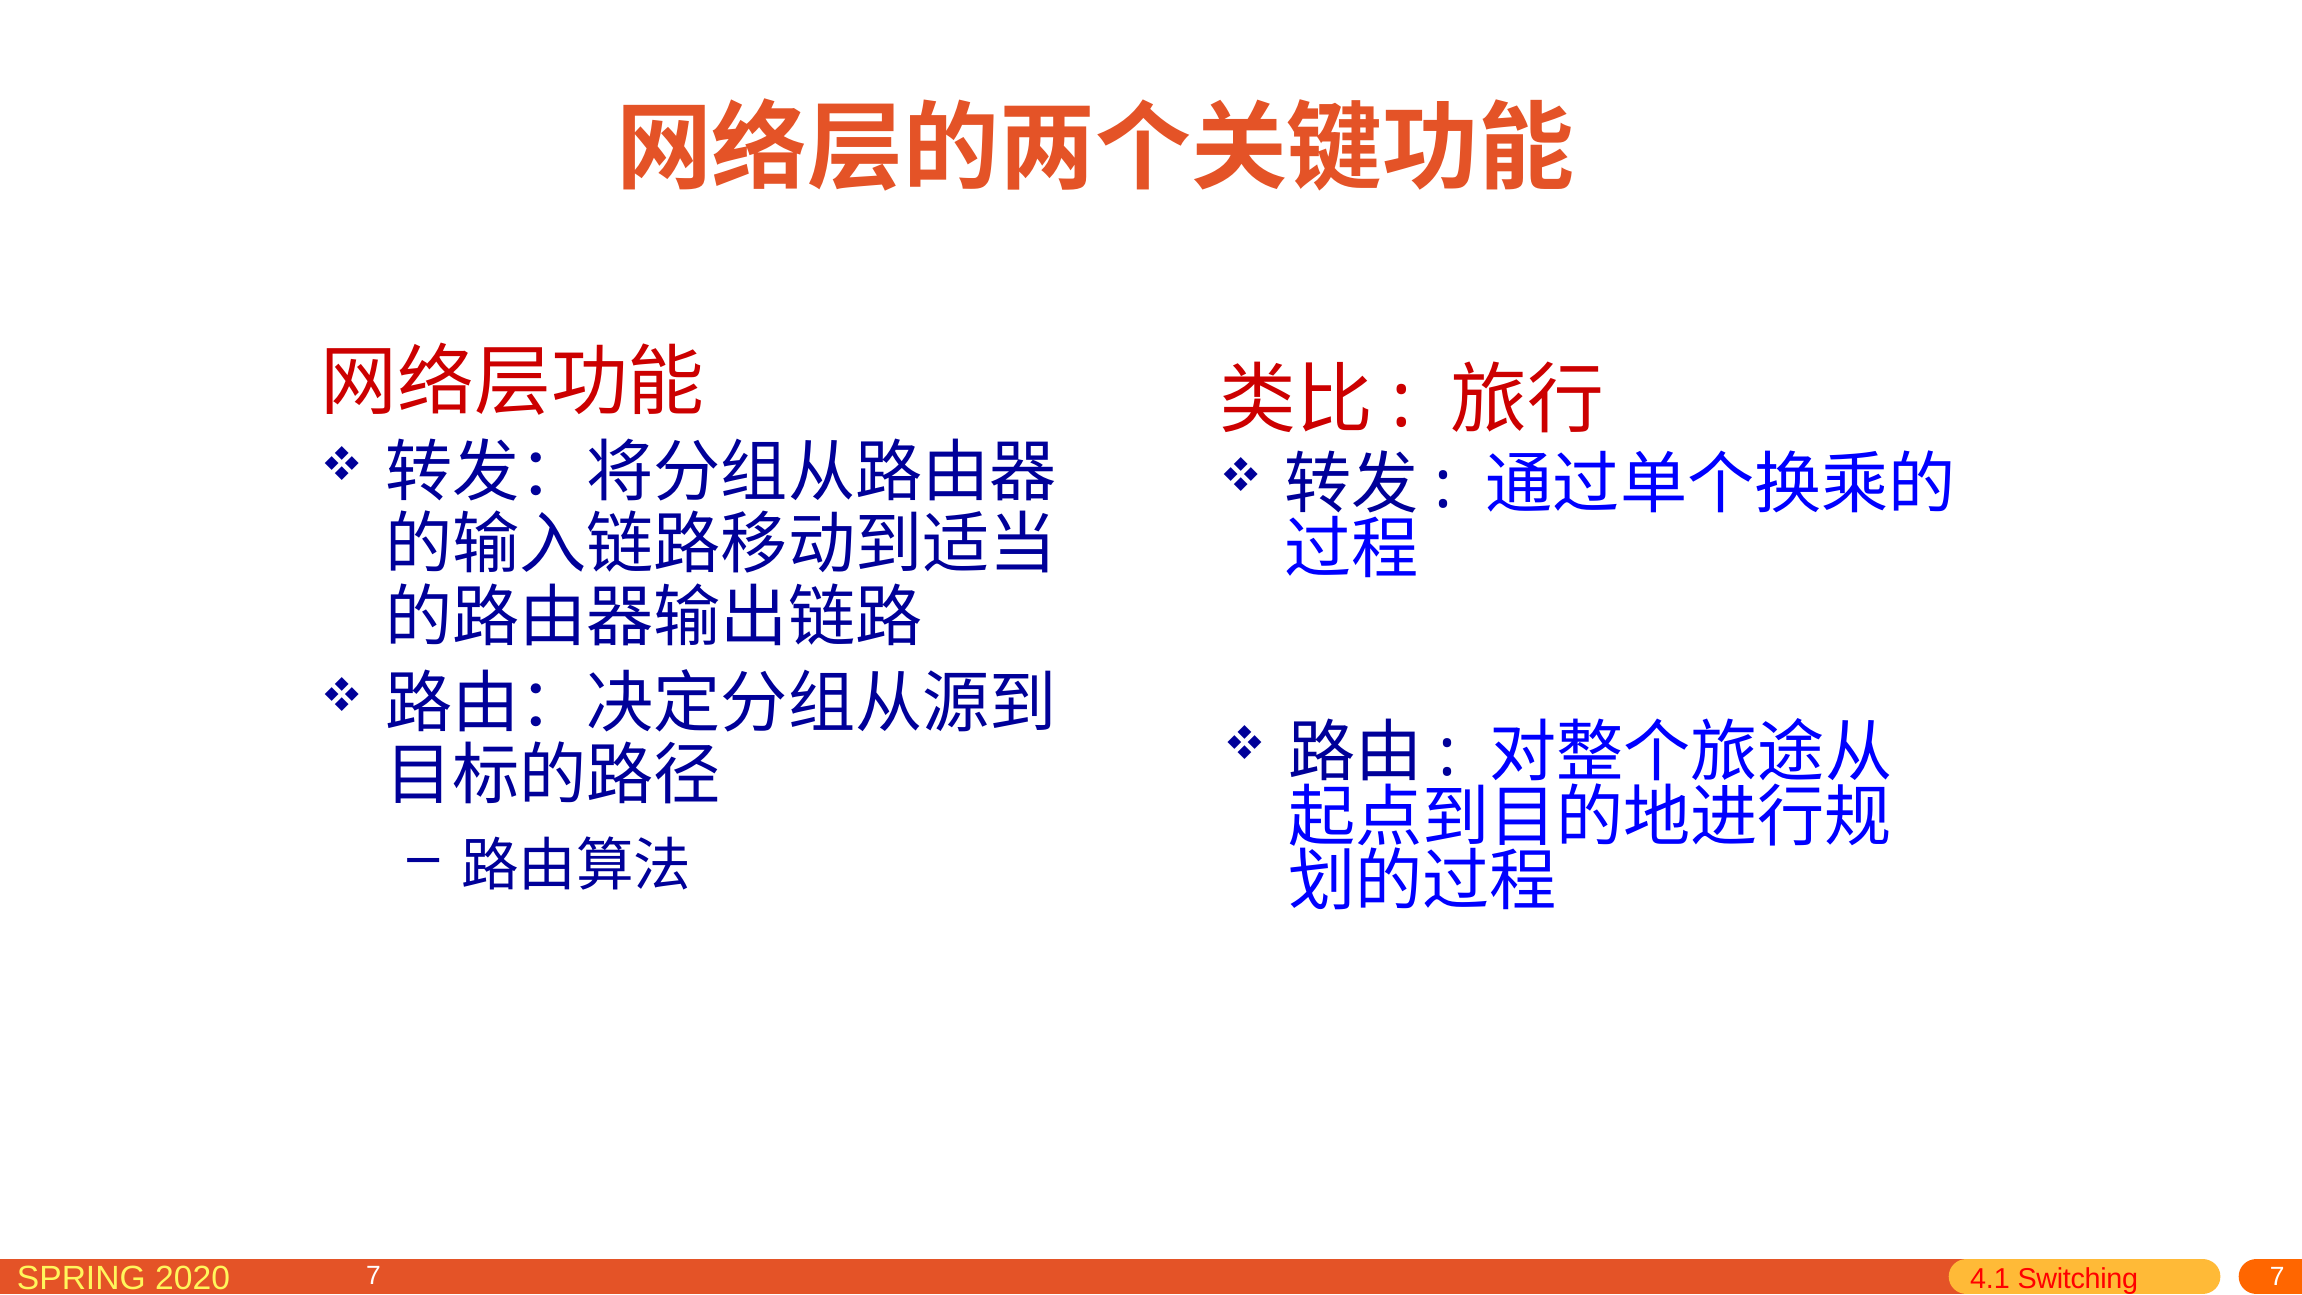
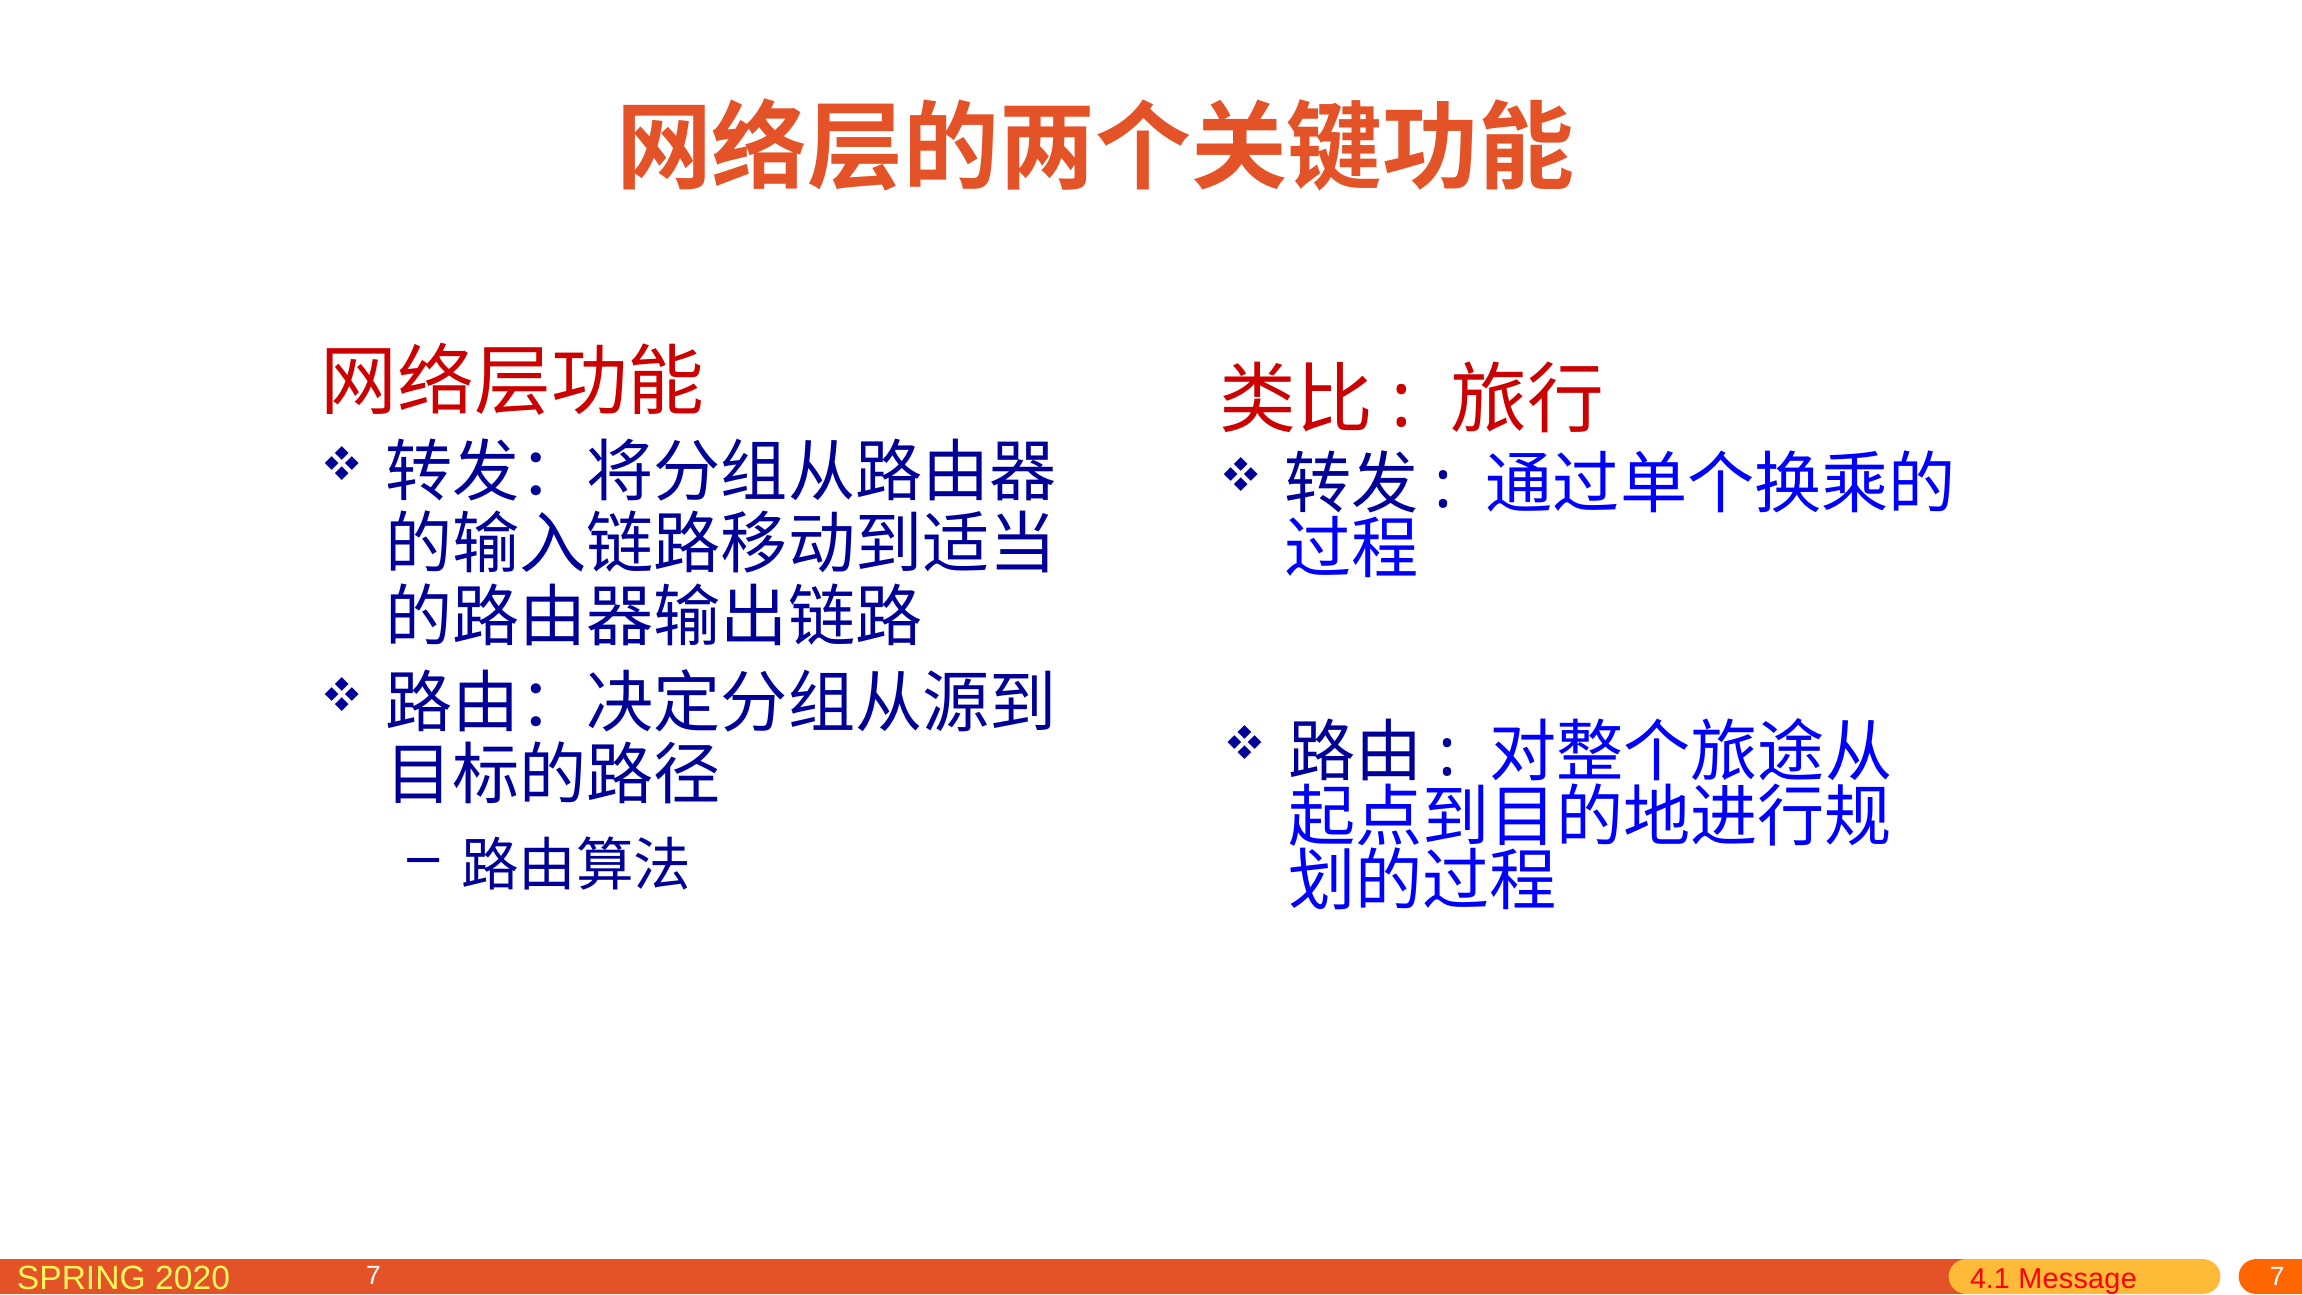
Switching: Switching -> Message (2078, 1279)
